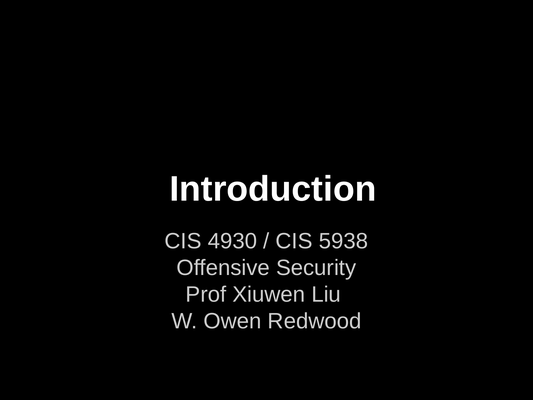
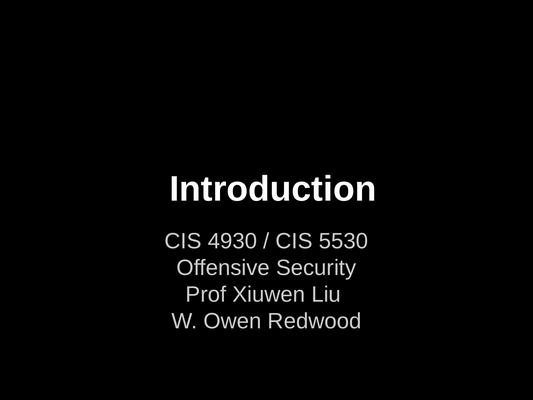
5938: 5938 -> 5530 (343, 241)
